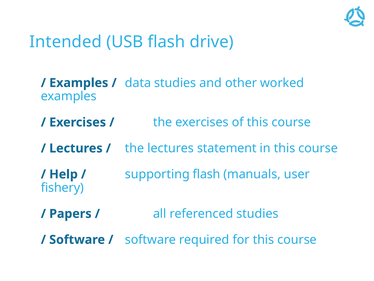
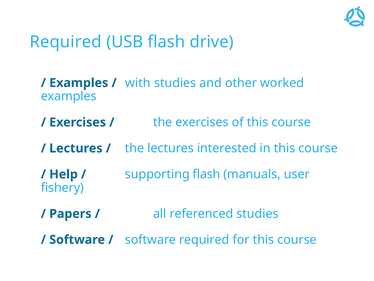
Intended: Intended -> Required (66, 42)
data: data -> with (138, 83)
statement: statement -> interested (227, 148)
